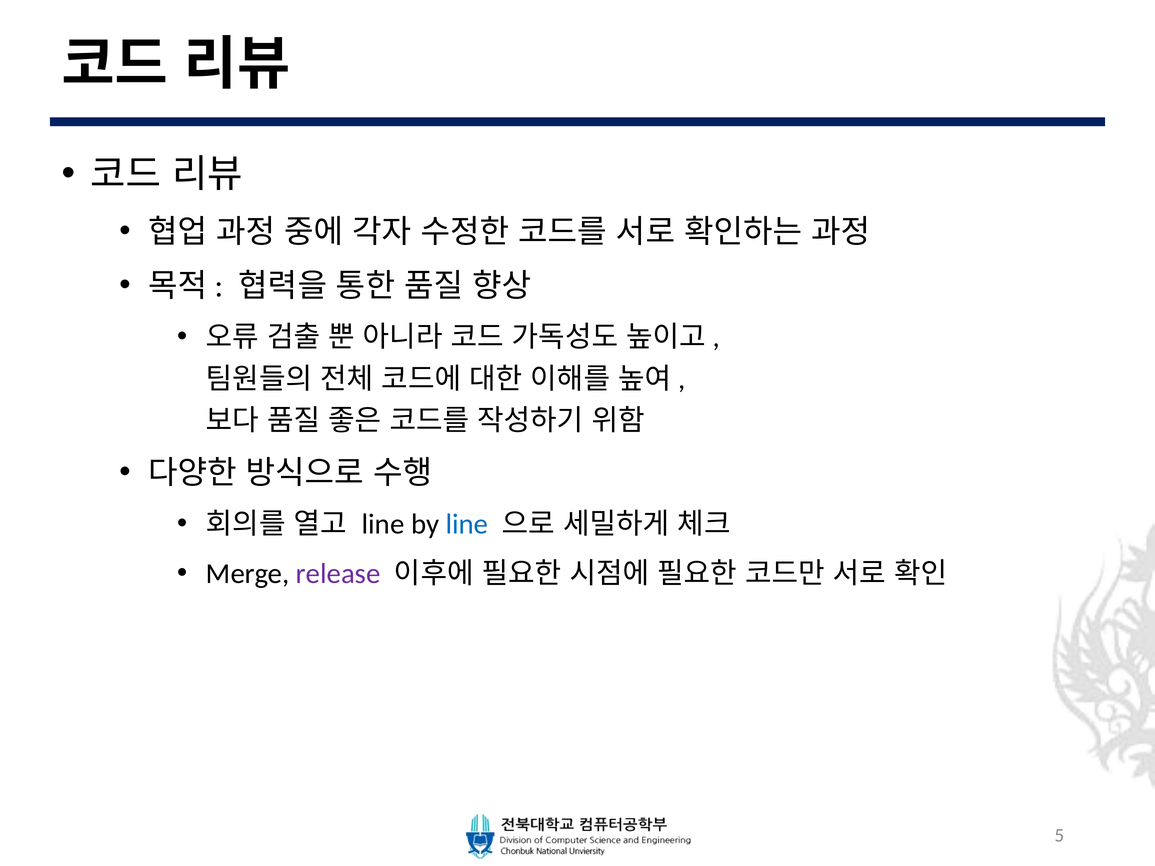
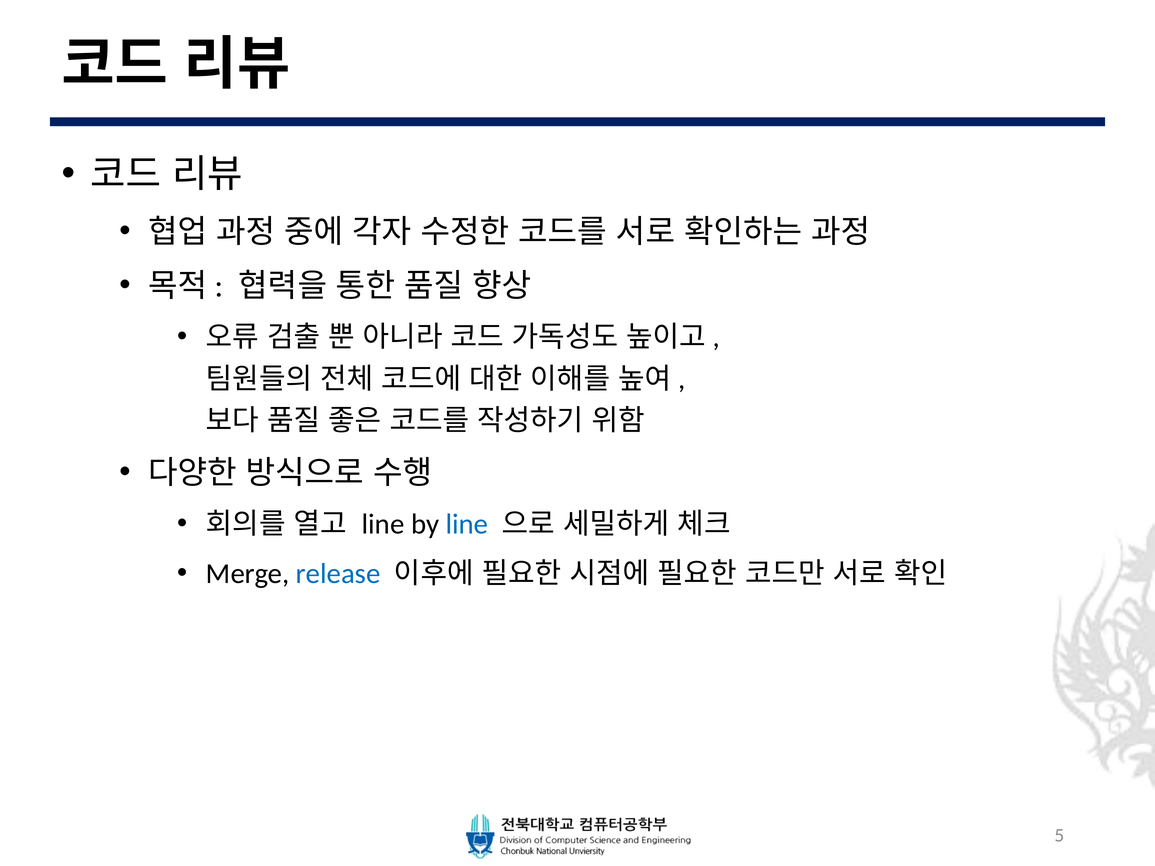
release colour: purple -> blue (338, 574)
